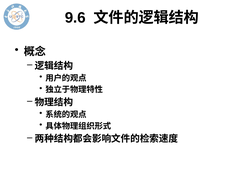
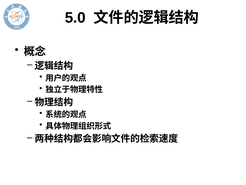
9.6: 9.6 -> 5.0 (75, 18)
